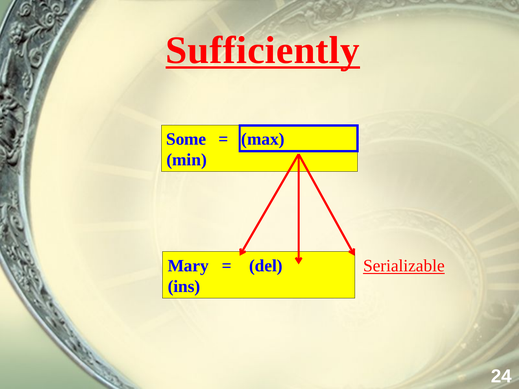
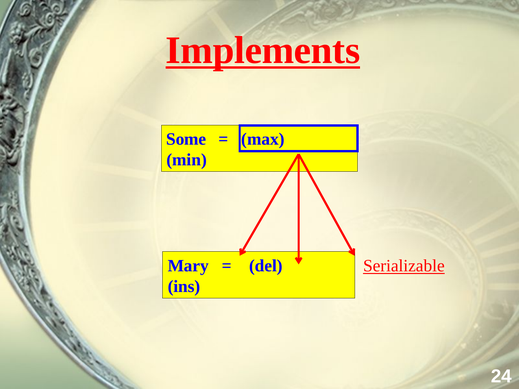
Sufficiently: Sufficiently -> Implements (263, 50)
